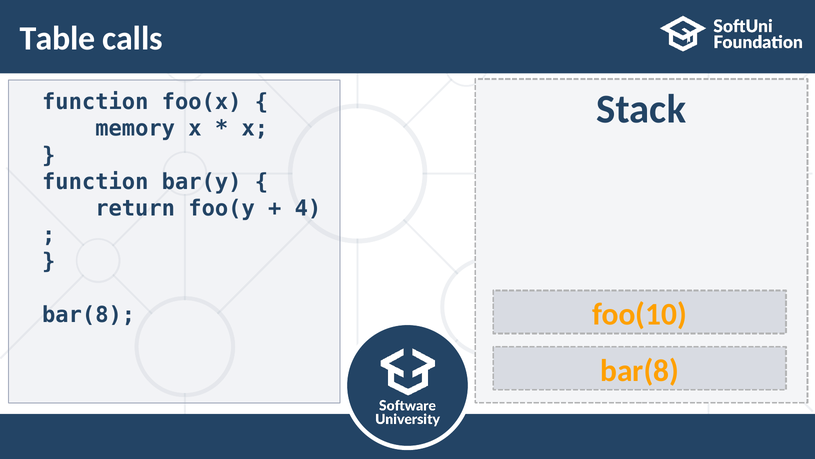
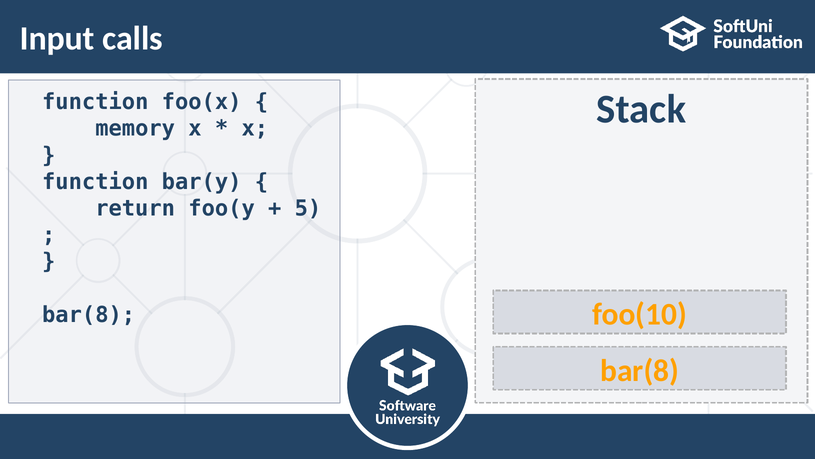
Table: Table -> Input (57, 39)
4: 4 -> 5 (308, 208)
